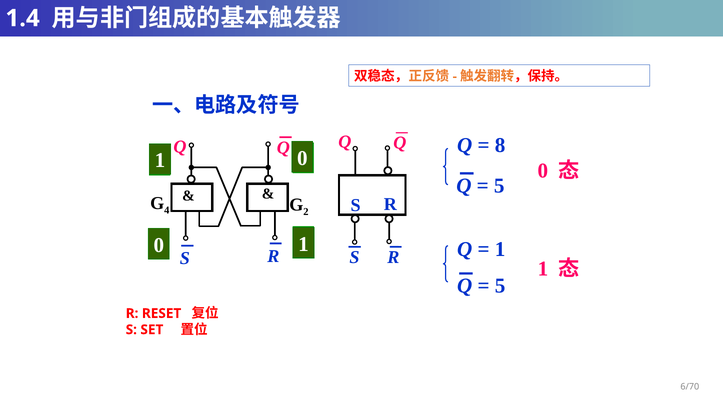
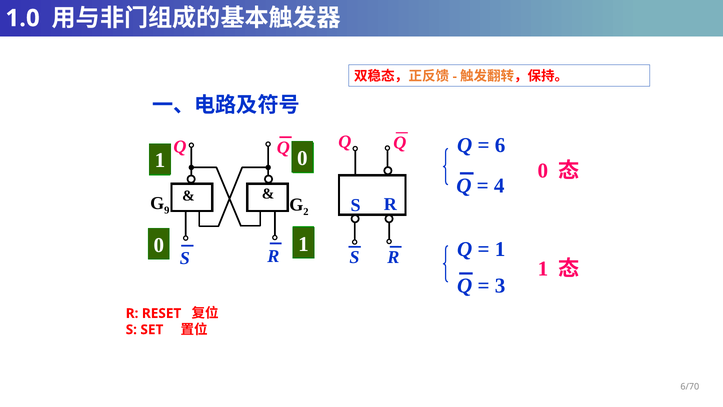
1.4: 1.4 -> 1.0 (23, 18)
8: 8 -> 6 (500, 145)
5: 5 -> 4 (499, 185)
4: 4 -> 9 (167, 210)
5: 5 -> 3 (500, 285)
